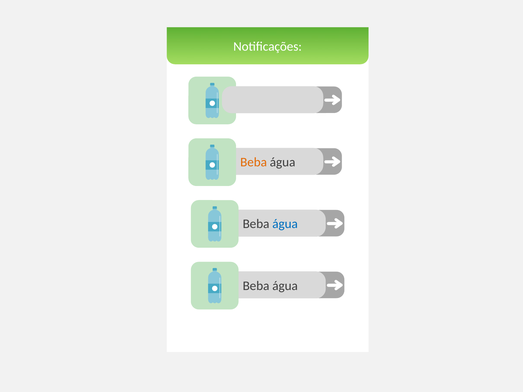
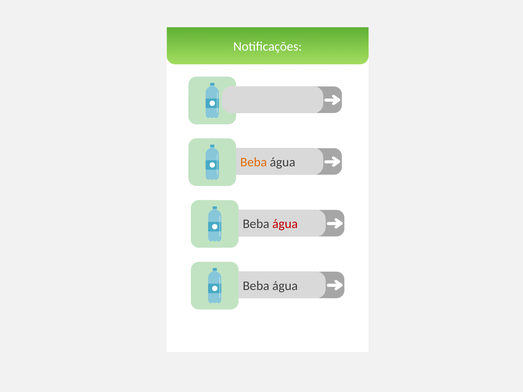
água colour: blue -> red (285, 224)
